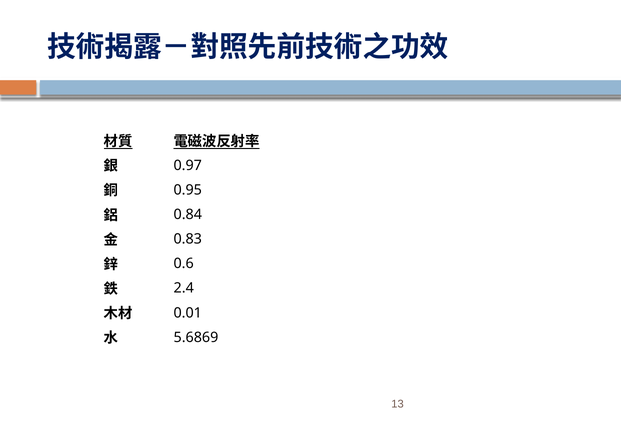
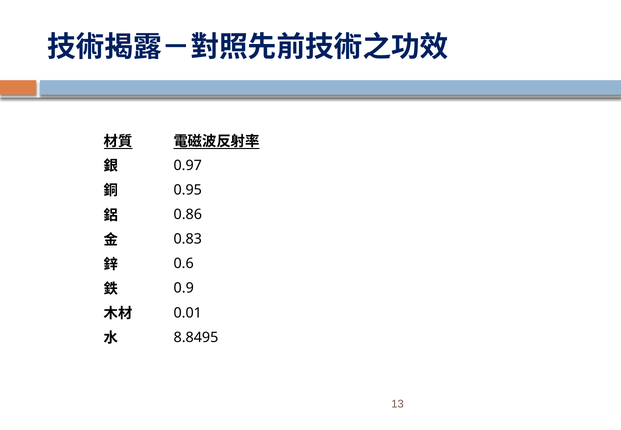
0.84: 0.84 -> 0.86 (188, 215)
2.4: 2.4 -> 0.9 (184, 288)
5.6869: 5.6869 -> 8.8495 (196, 337)
